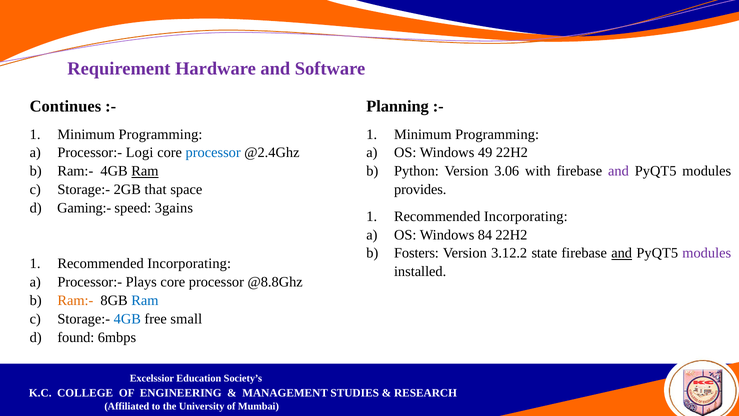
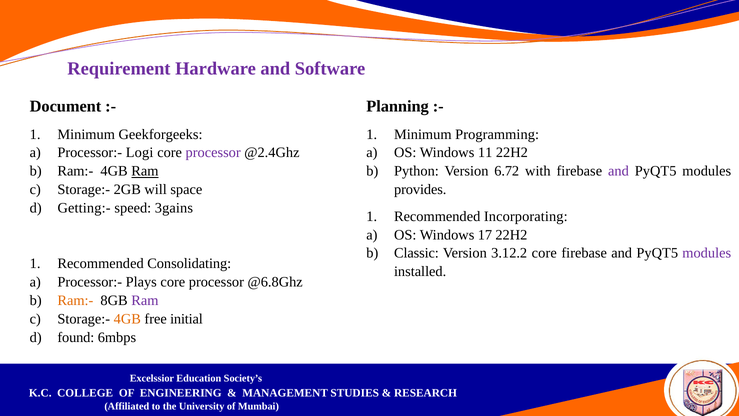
Continues: Continues -> Document (65, 106)
Programming: Programming -> Geekforgeeks (161, 134)
processor colour: blue -> purple (213, 153)
49: 49 -> 11 (485, 153)
3.06: 3.06 -> 6.72 (507, 171)
that: that -> will (156, 190)
Gaming:-: Gaming:- -> Getting:- (84, 208)
84: 84 -> 17 (485, 235)
Fosters: Fosters -> Classic (416, 253)
3.12.2 state: state -> core (544, 253)
and underline: present -> none (622, 253)
Incorporating: Incorporating -> Consolidating (189, 263)
@8.8Ghz: @8.8Ghz -> @6.8Ghz (275, 282)
Ram colour: blue -> purple (145, 300)
4GB colour: blue -> orange (127, 319)
small: small -> initial (186, 319)
